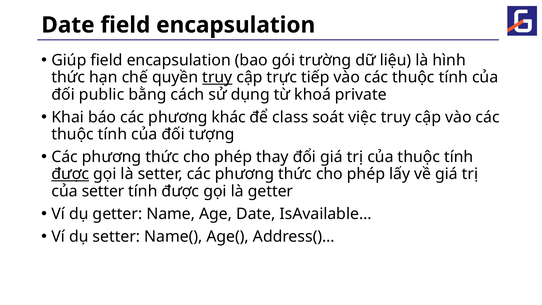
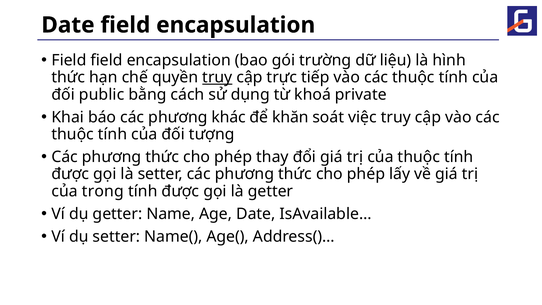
Giúp: Giúp -> Field (69, 60)
class: class -> khăn (290, 117)
được underline: present -> none (70, 174)
của setter: setter -> trong (103, 191)
